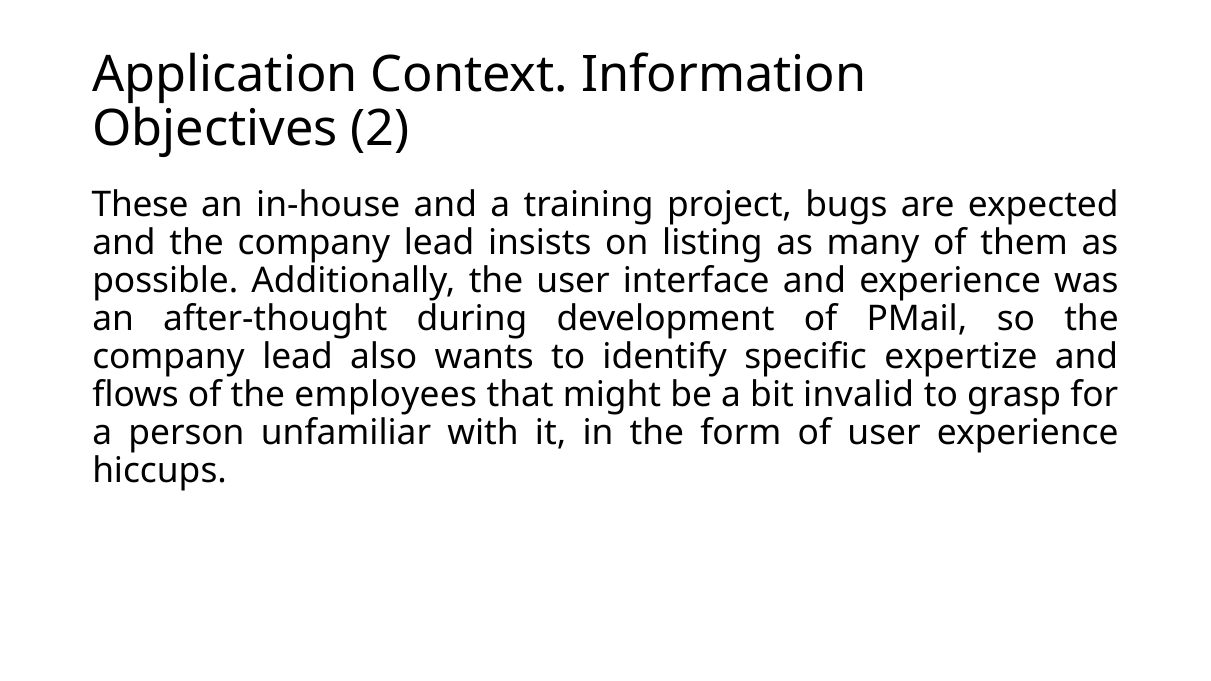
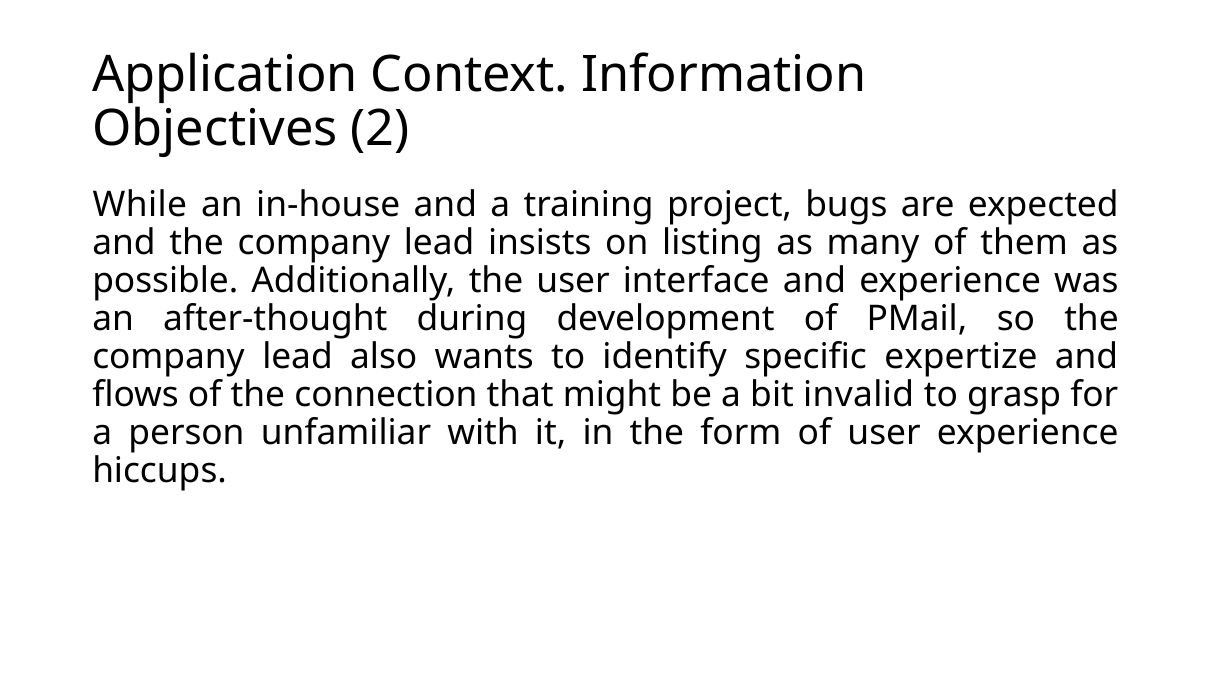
These: These -> While (140, 205)
employees: employees -> connection (386, 395)
